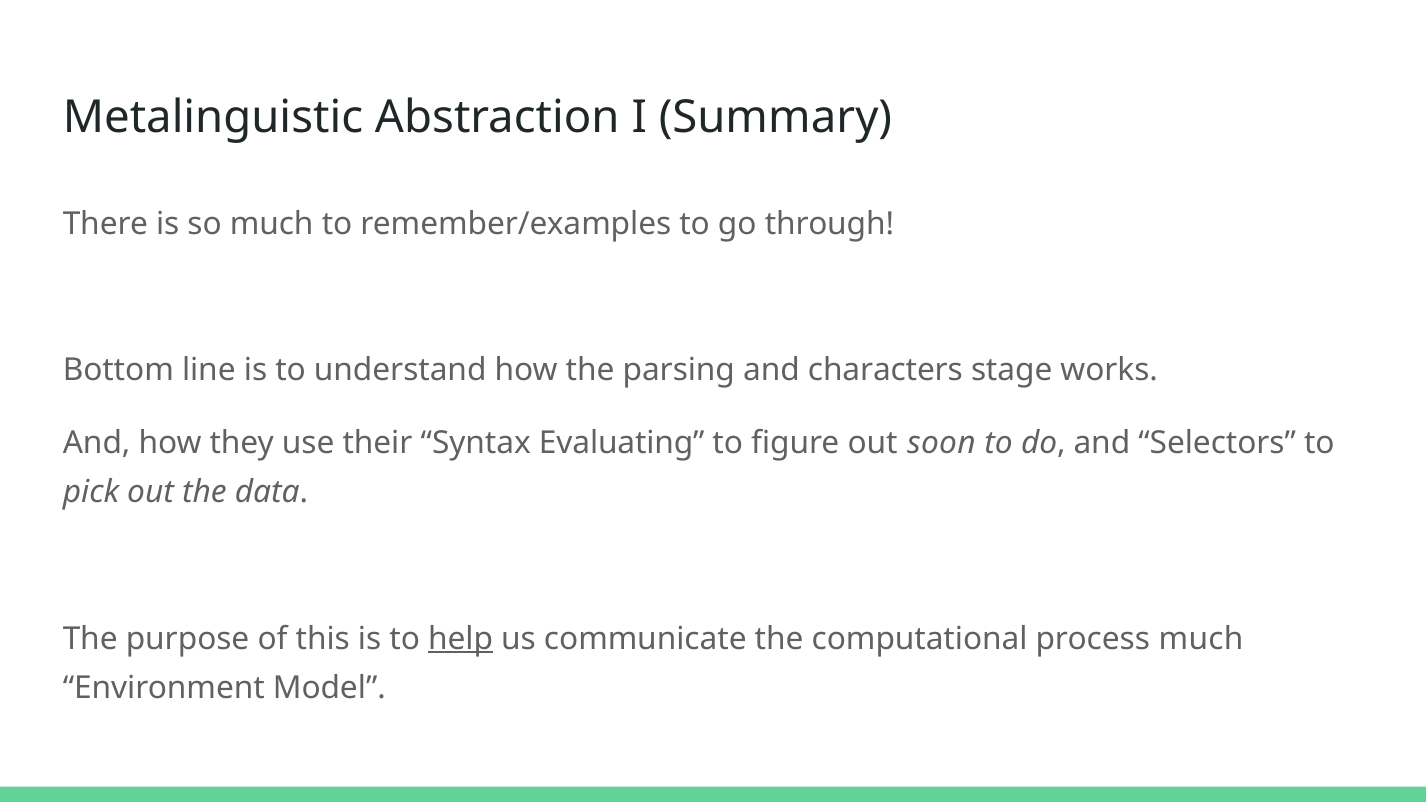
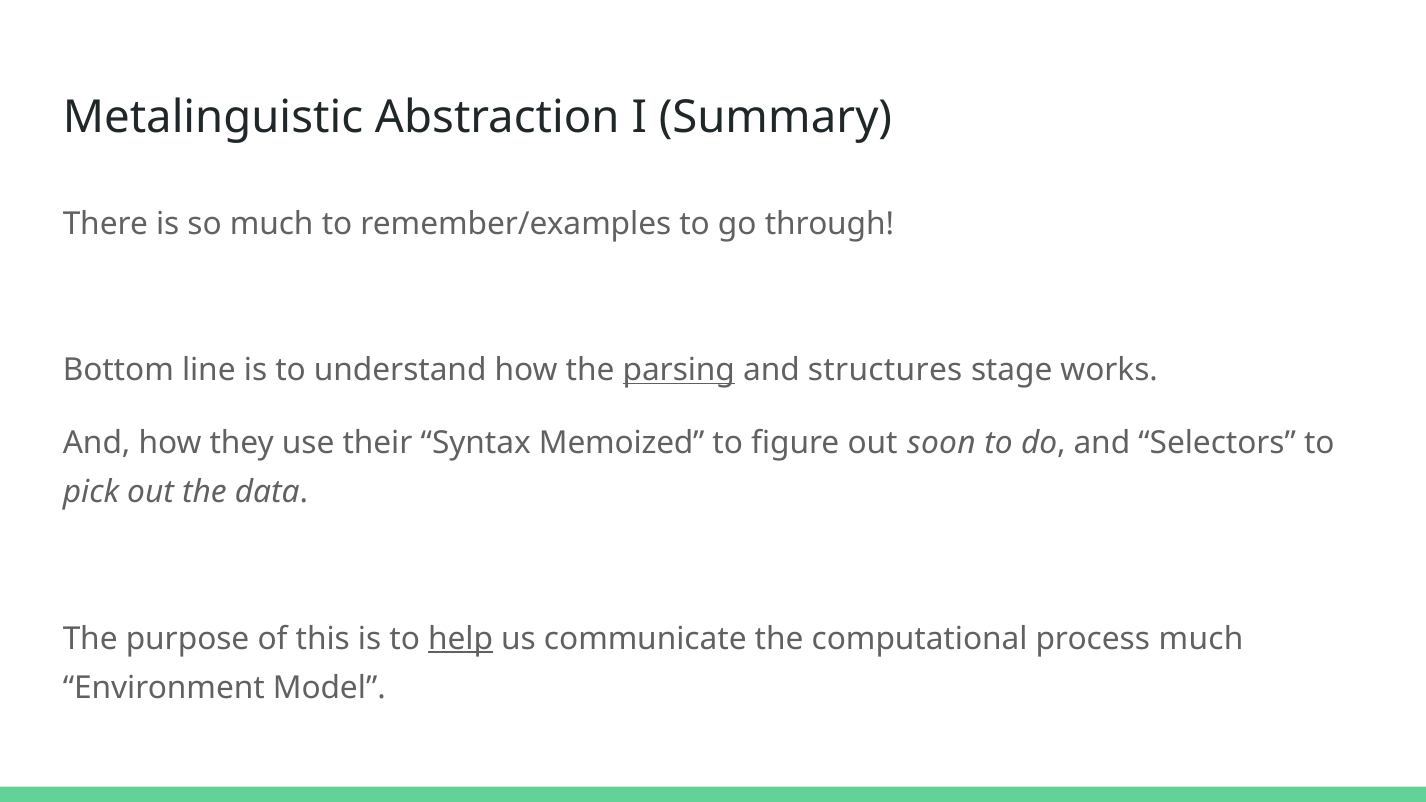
parsing underline: none -> present (679, 370)
characters: characters -> structures (885, 370)
Evaluating: Evaluating -> Memoized (622, 443)
